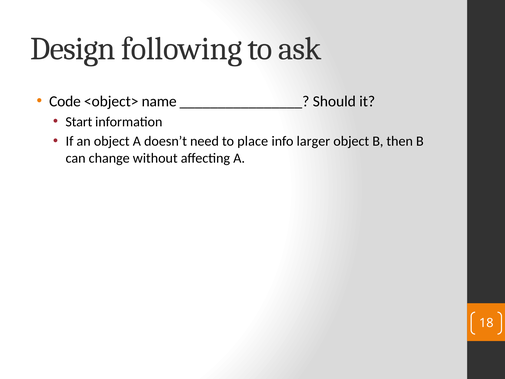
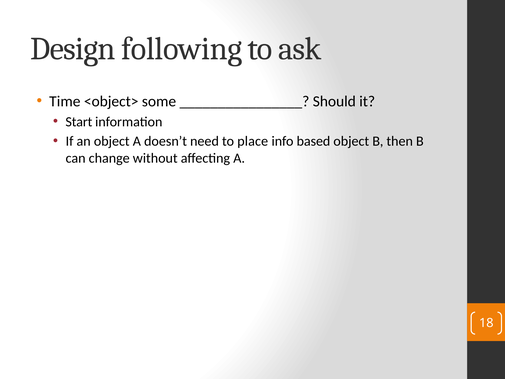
Code: Code -> Time (65, 101)
name: name -> some (159, 101)
larger: larger -> based (313, 141)
